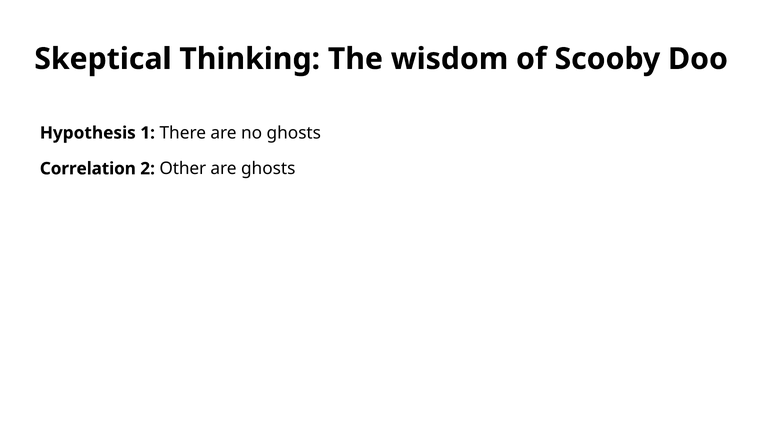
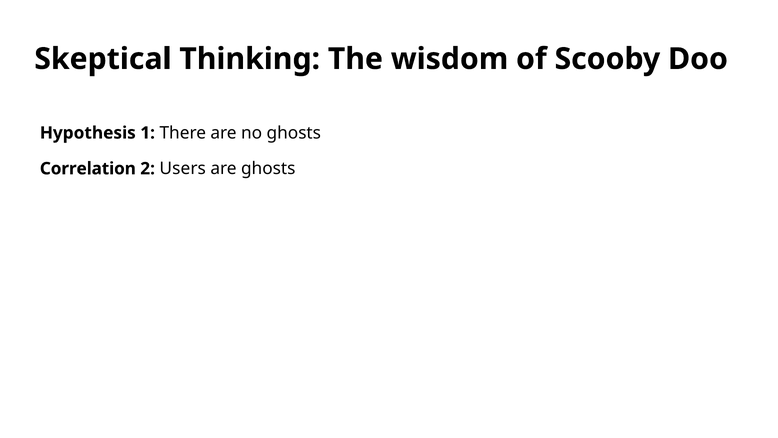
Other: Other -> Users (183, 168)
